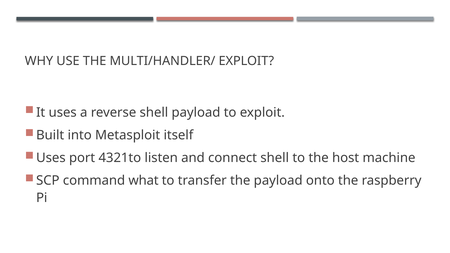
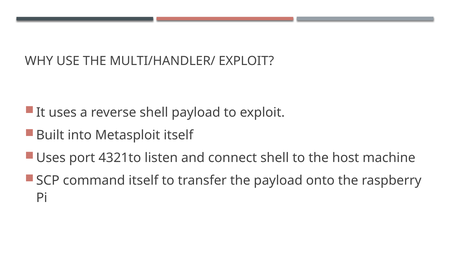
command what: what -> itself (143, 181)
